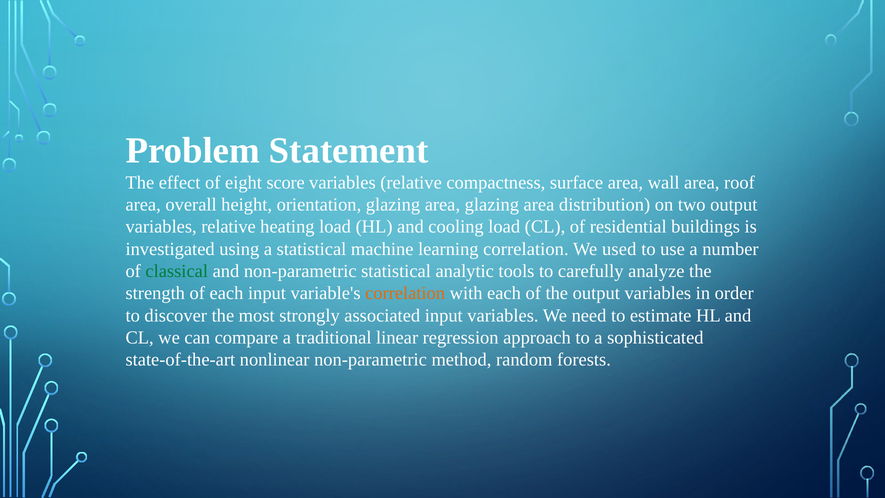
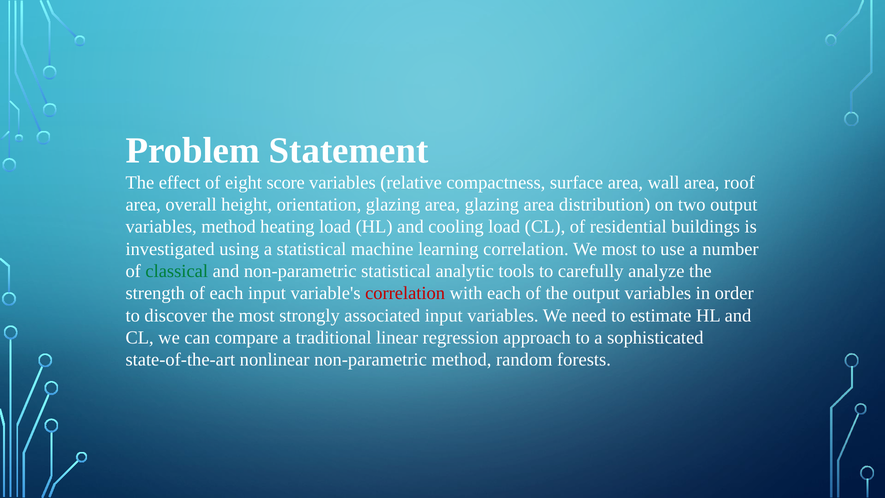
relative: relative -> method (229, 227)
We used: used -> most (619, 249)
correlation colour: orange -> red (405, 293)
